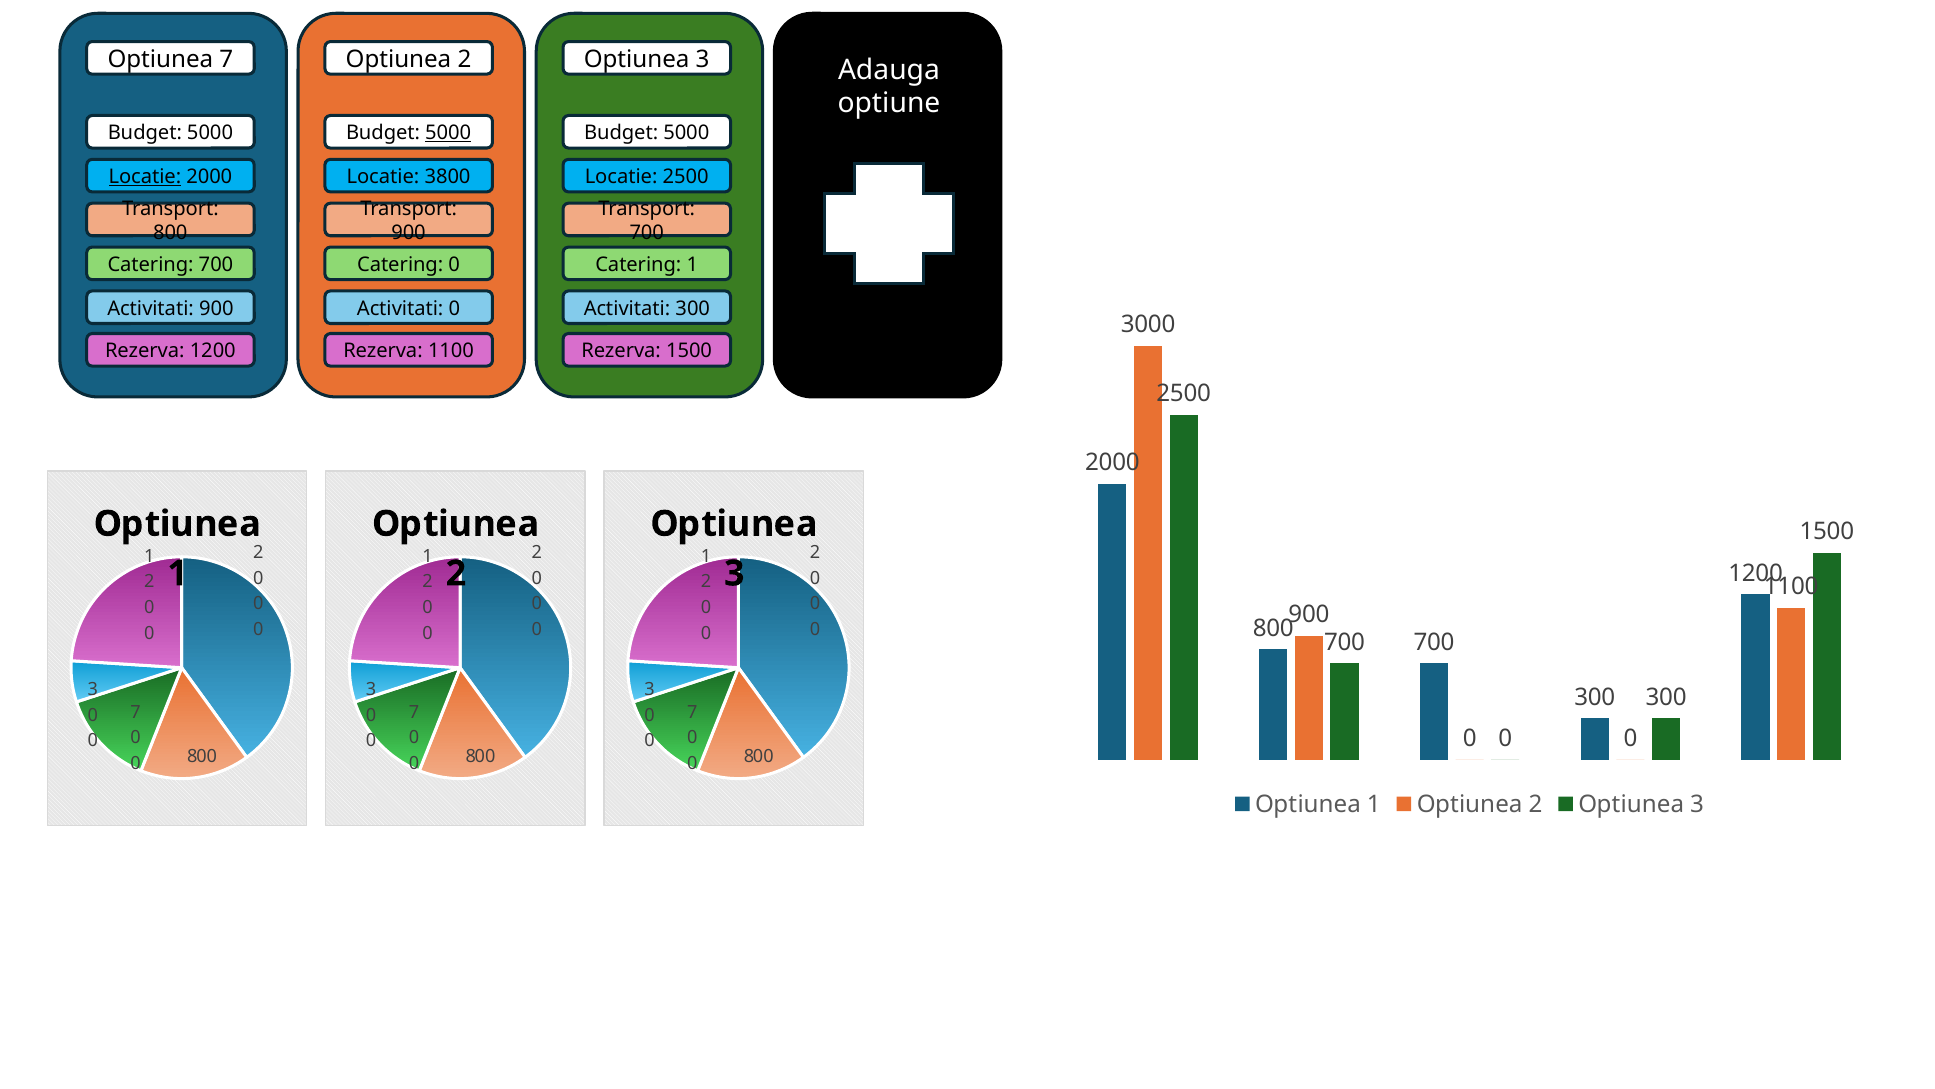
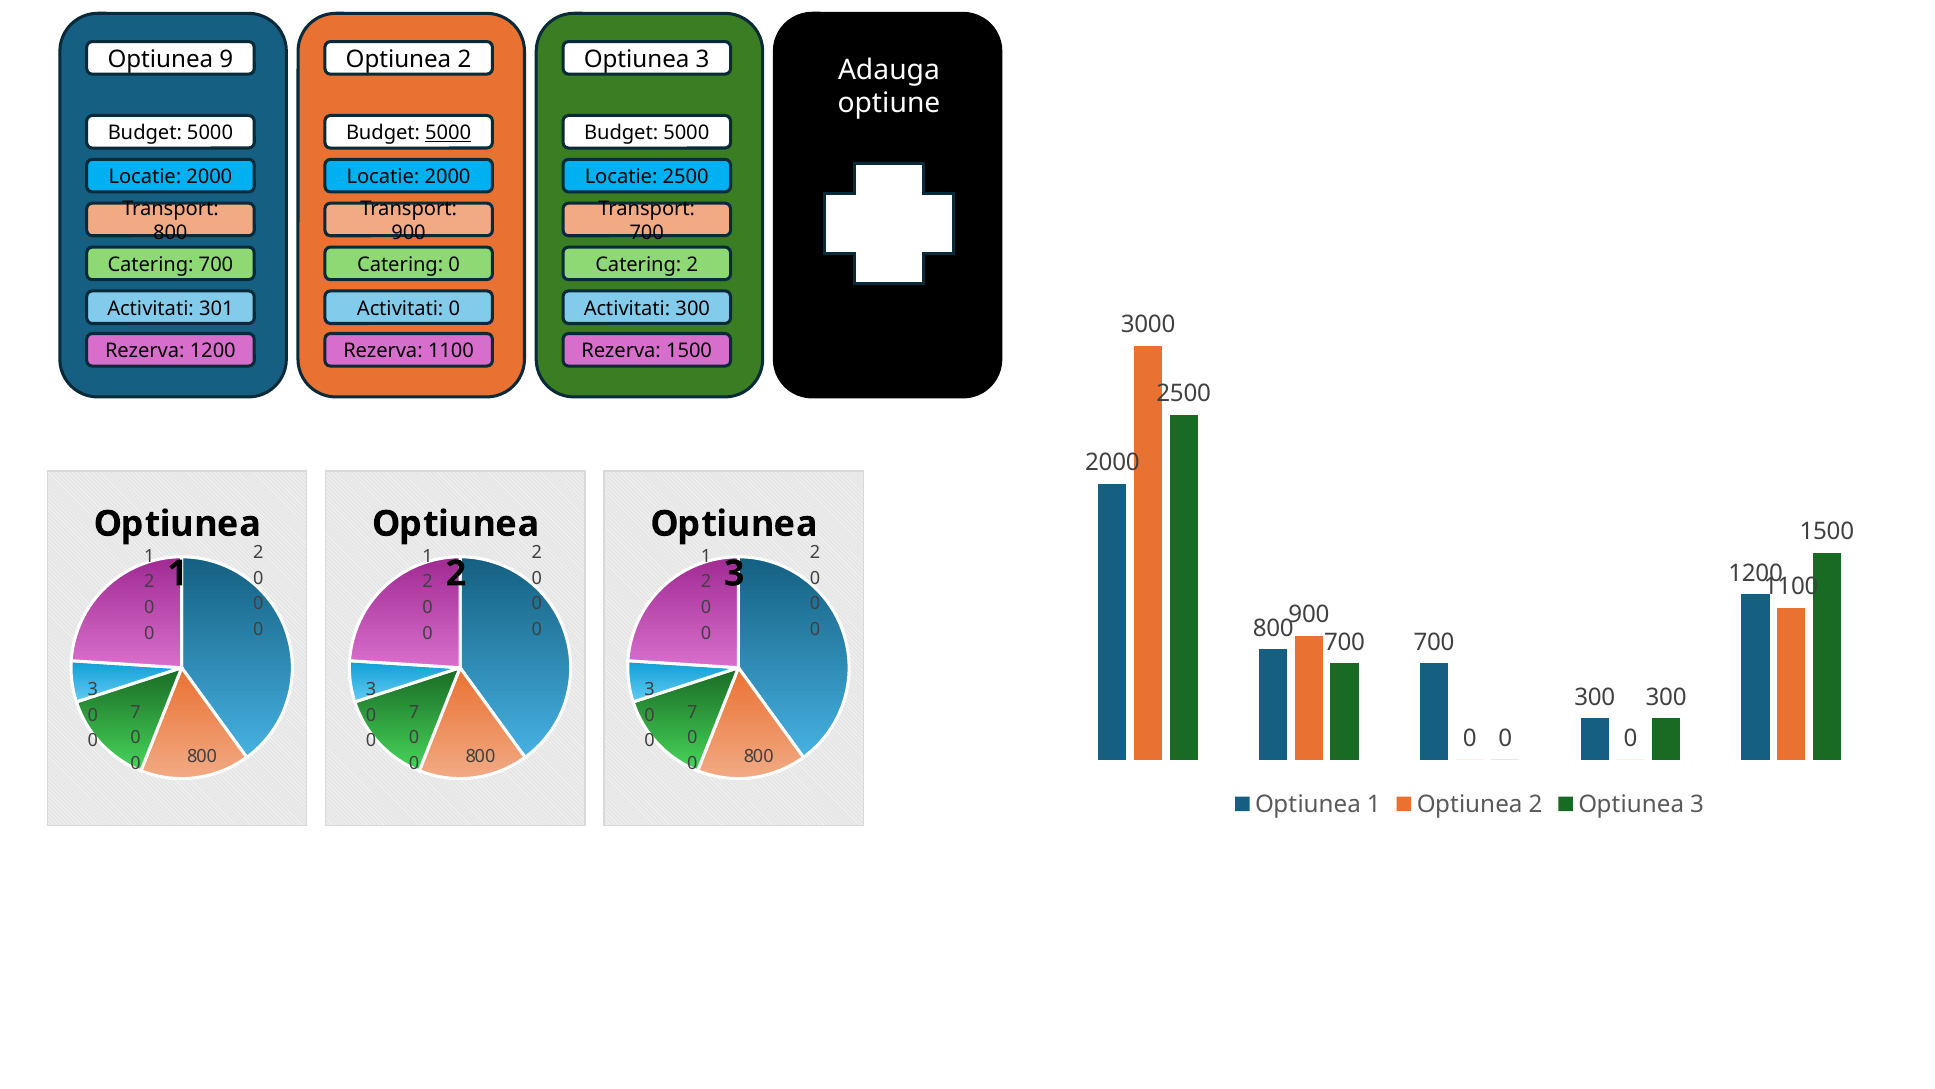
Optiunea 7: 7 -> 9 (226, 59)
Locatie underline: present -> none (145, 177)
3800: 3800 -> 2000 (448, 177)
Catering 1: 1 -> 2 (692, 265)
Activitati 900: 900 -> 301 (216, 308)
